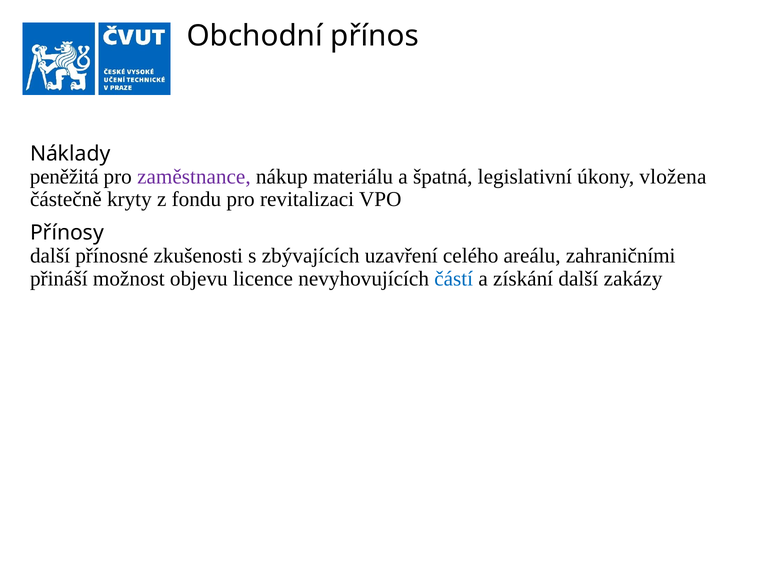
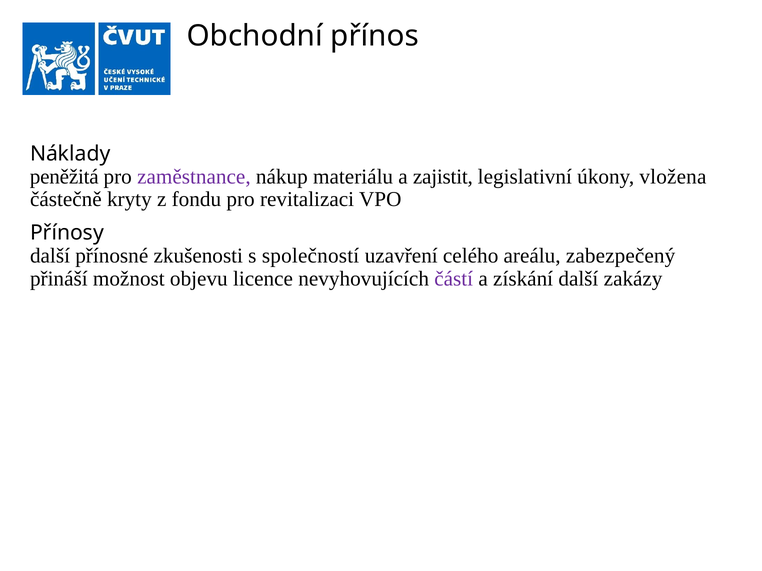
špatná: špatná -> zajistit (443, 177)
zbývajících: zbývajících -> společností (311, 256)
zahraničními: zahraničními -> zabezpečený (621, 256)
částí colour: blue -> purple (454, 279)
